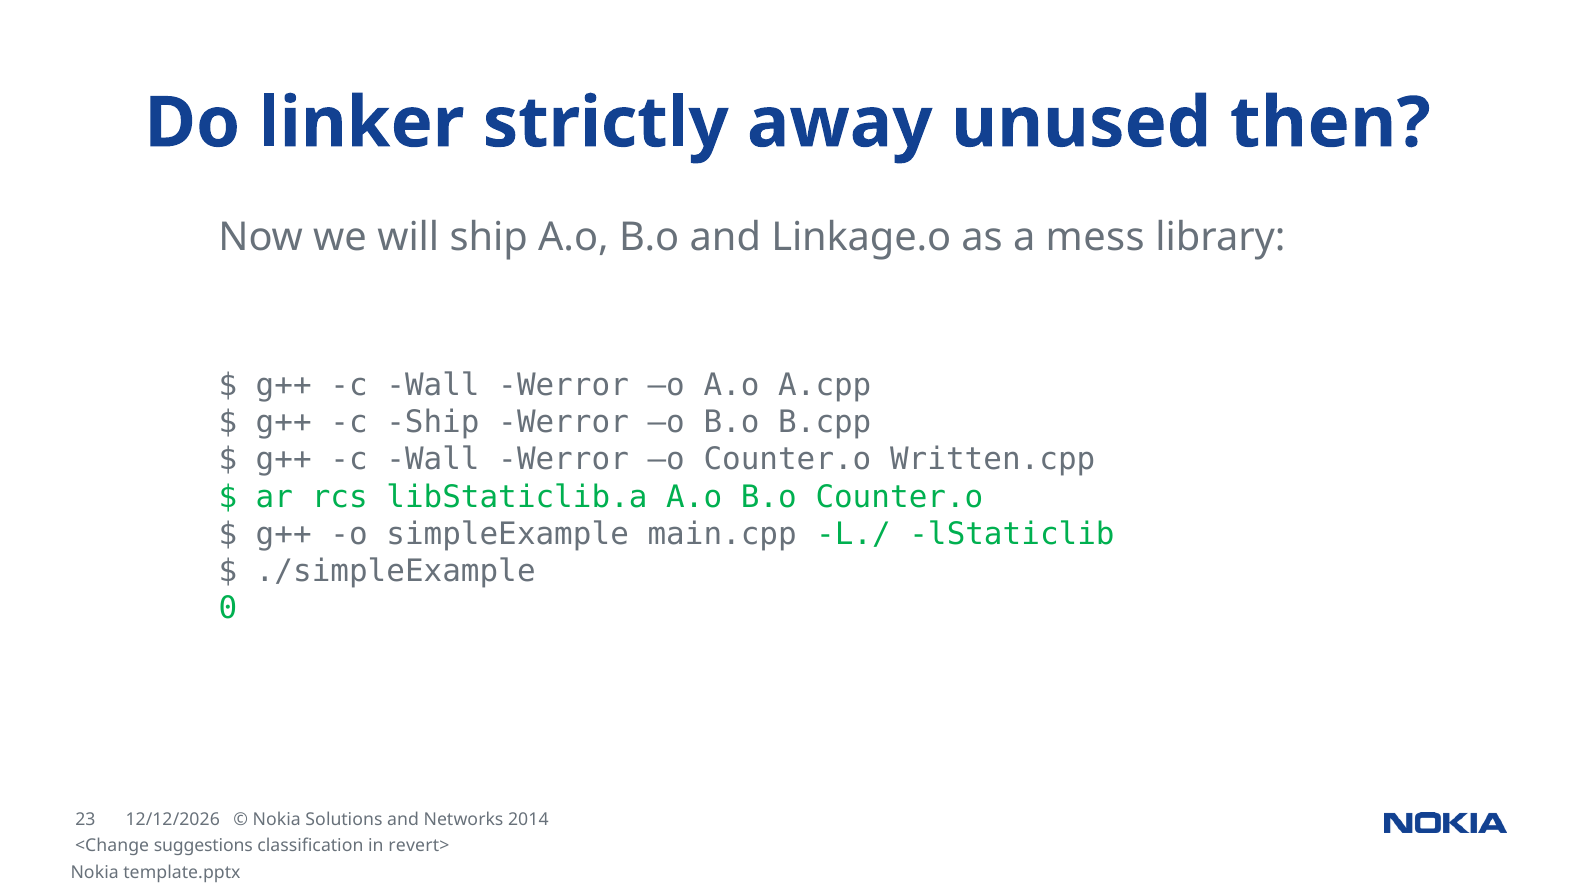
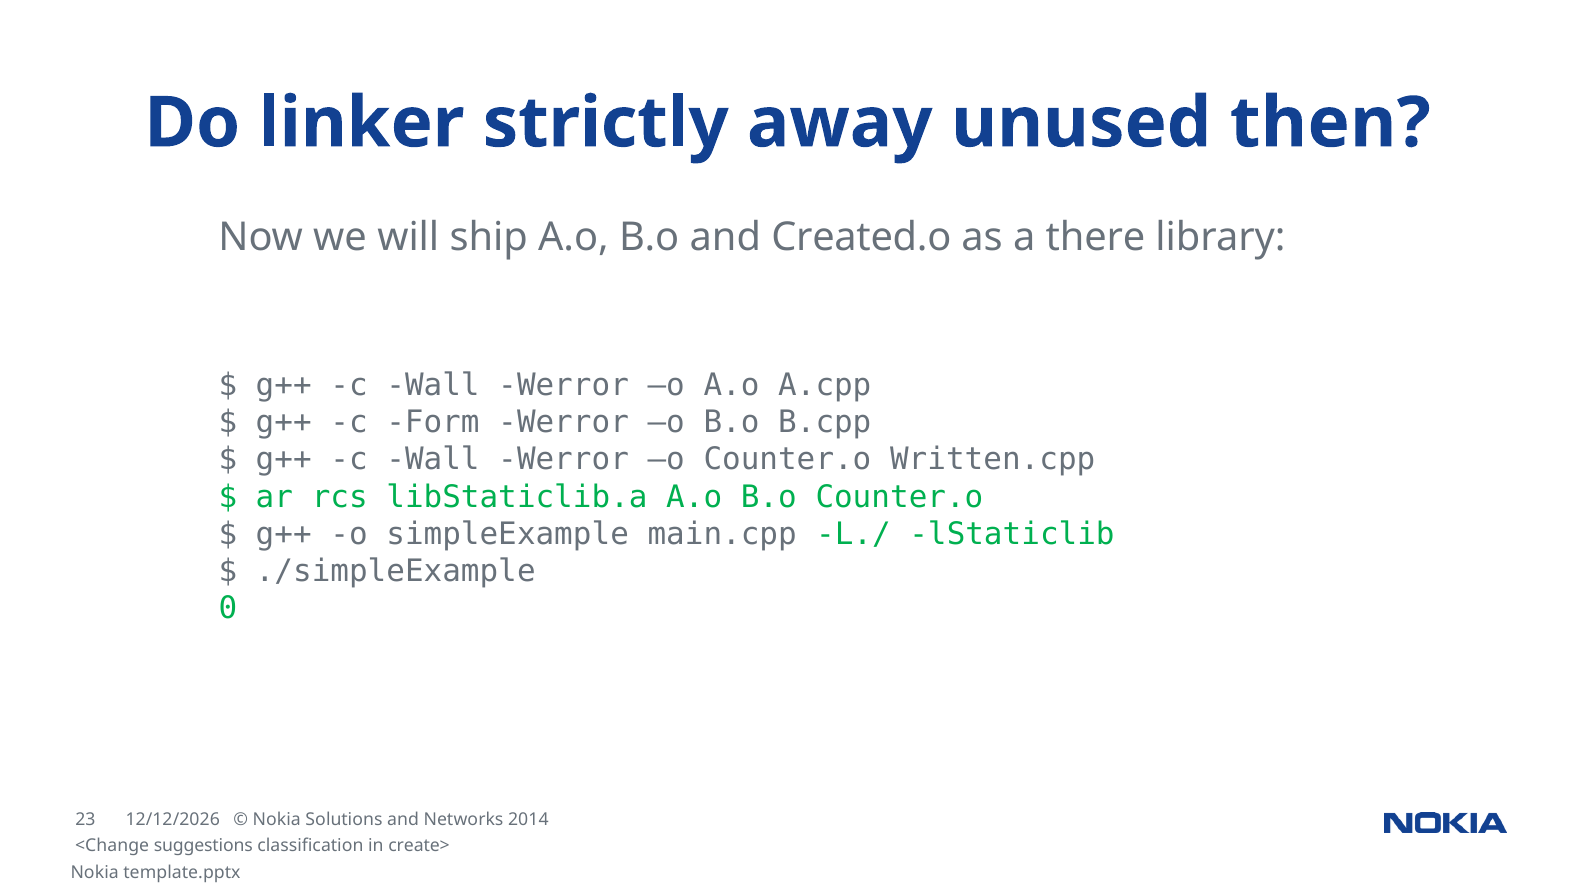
Linkage.o: Linkage.o -> Created.o (861, 238)
mess: mess -> there (1095, 238)
c Ship: Ship -> Form (433, 423)
revert>: revert> -> create> (419, 845)
